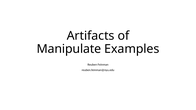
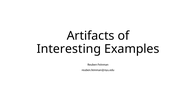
Manipulate: Manipulate -> Interesting (69, 49)
